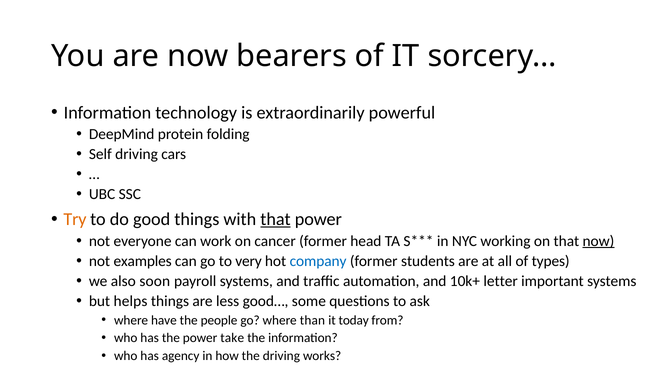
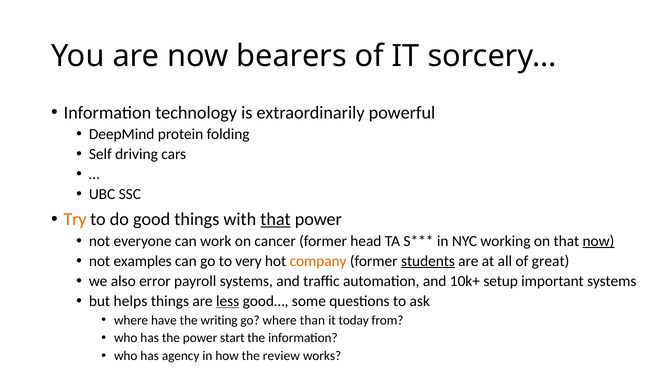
company colour: blue -> orange (318, 261)
students underline: none -> present (428, 261)
types: types -> great (551, 261)
soon: soon -> error (155, 281)
letter: letter -> setup (501, 281)
less underline: none -> present (228, 302)
people: people -> writing (219, 321)
take: take -> start (232, 338)
the driving: driving -> review (281, 356)
